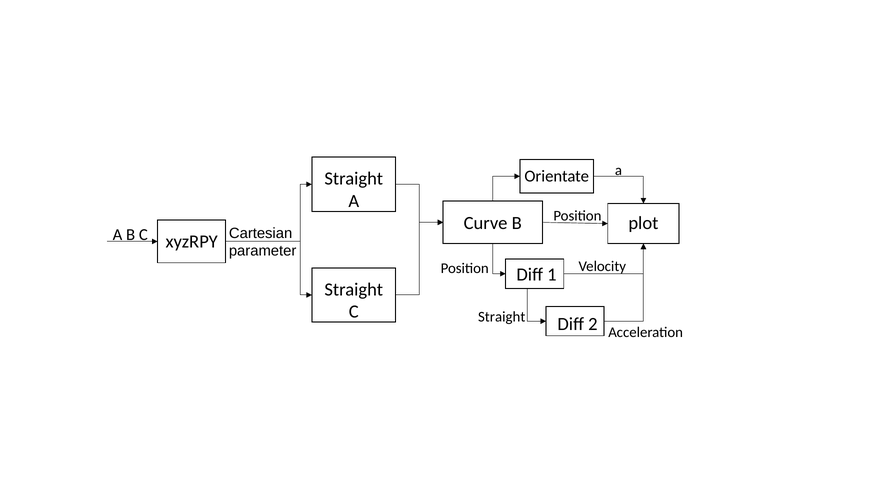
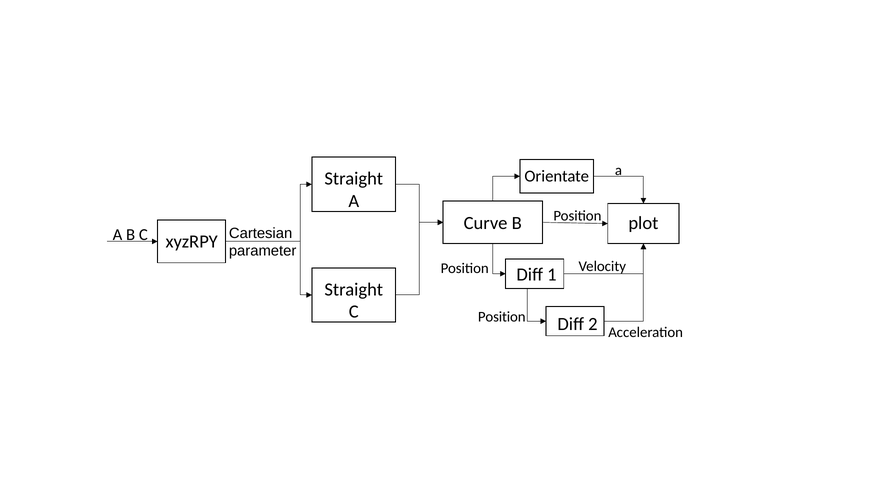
Straight: Straight -> Position (502, 317)
